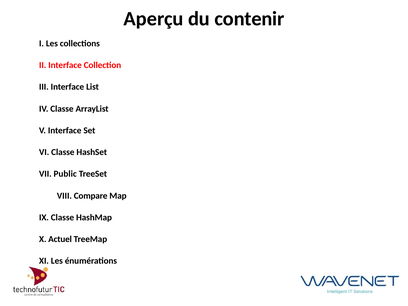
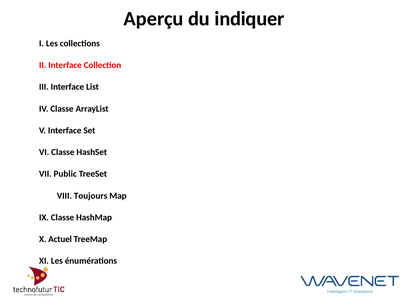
contenir: contenir -> indiquer (250, 19)
Compare: Compare -> Toujours (91, 196)
